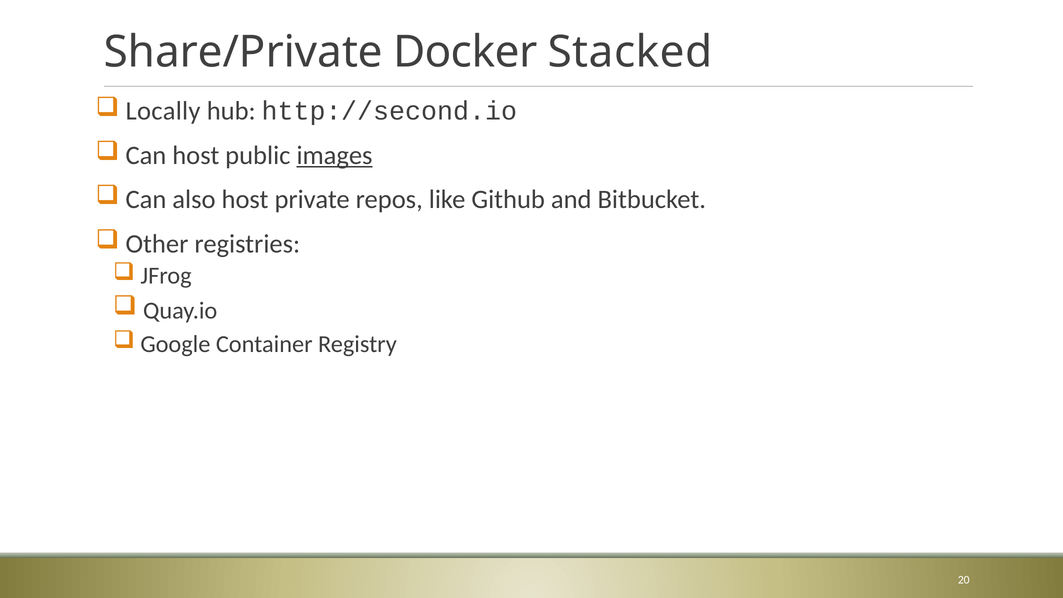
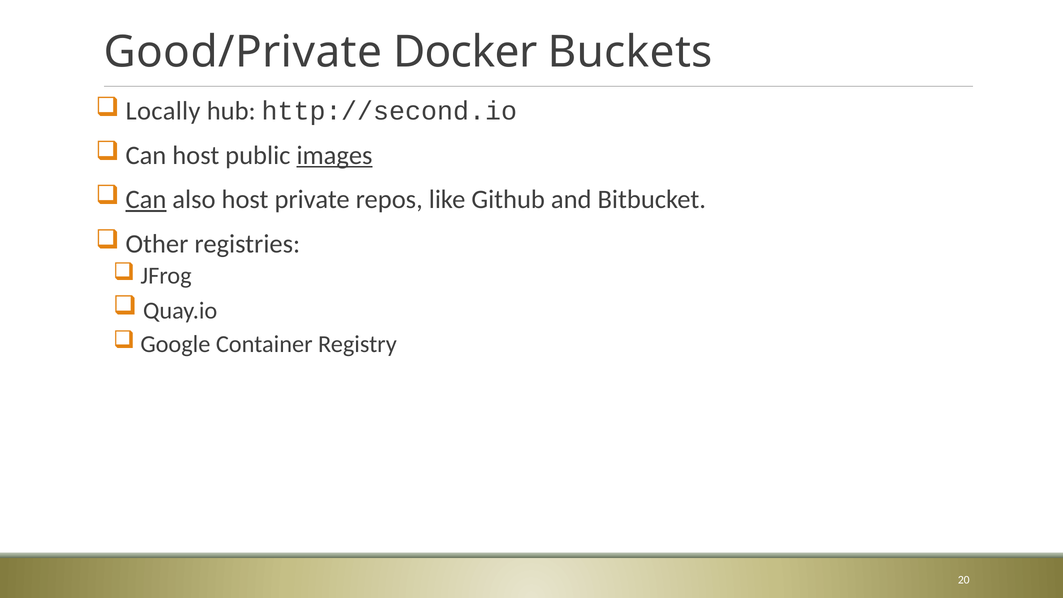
Share/Private: Share/Private -> Good/Private (243, 52)
Stacked: Stacked -> Buckets (630, 52)
Can underline: none -> present (146, 200)
